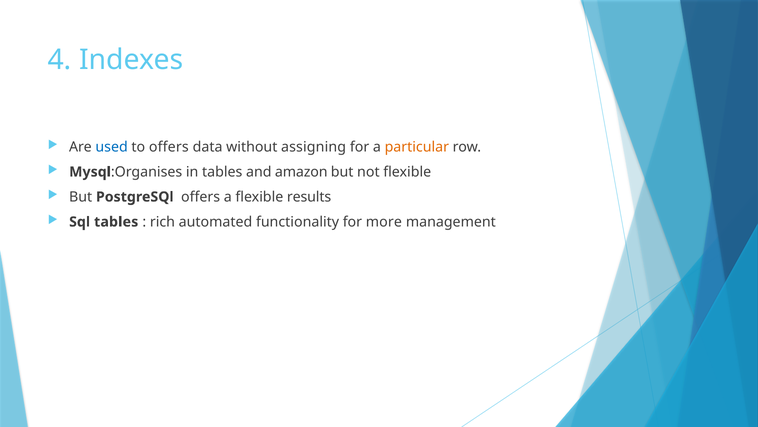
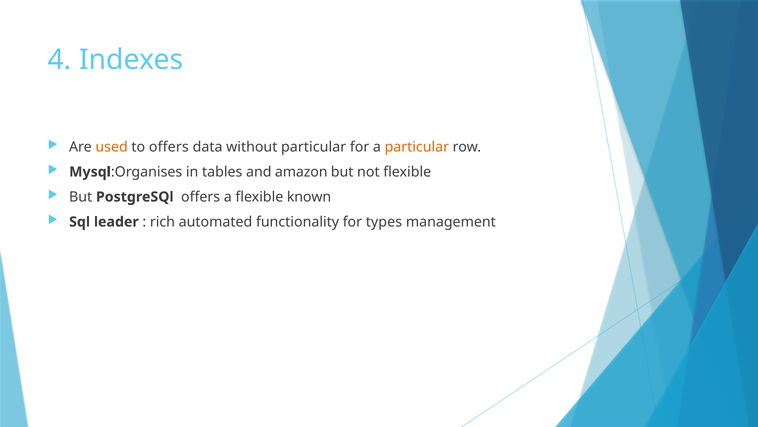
used colour: blue -> orange (112, 147)
without assigning: assigning -> particular (314, 147)
results: results -> known (309, 197)
Sql tables: tables -> leader (116, 222)
more: more -> types (384, 222)
